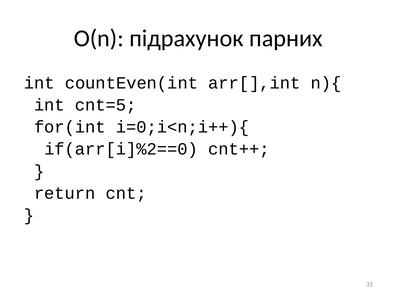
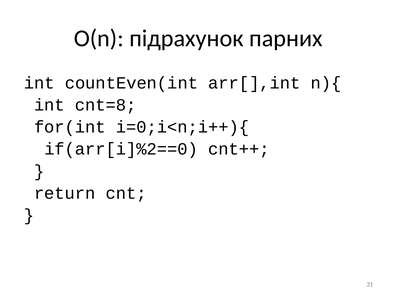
cnt=5: cnt=5 -> cnt=8 (106, 105)
